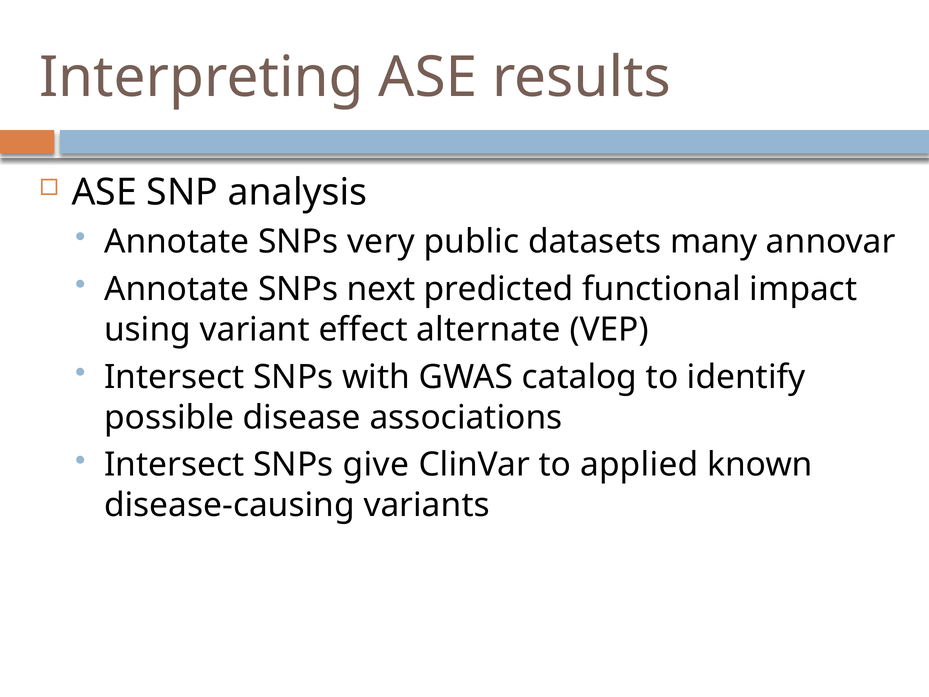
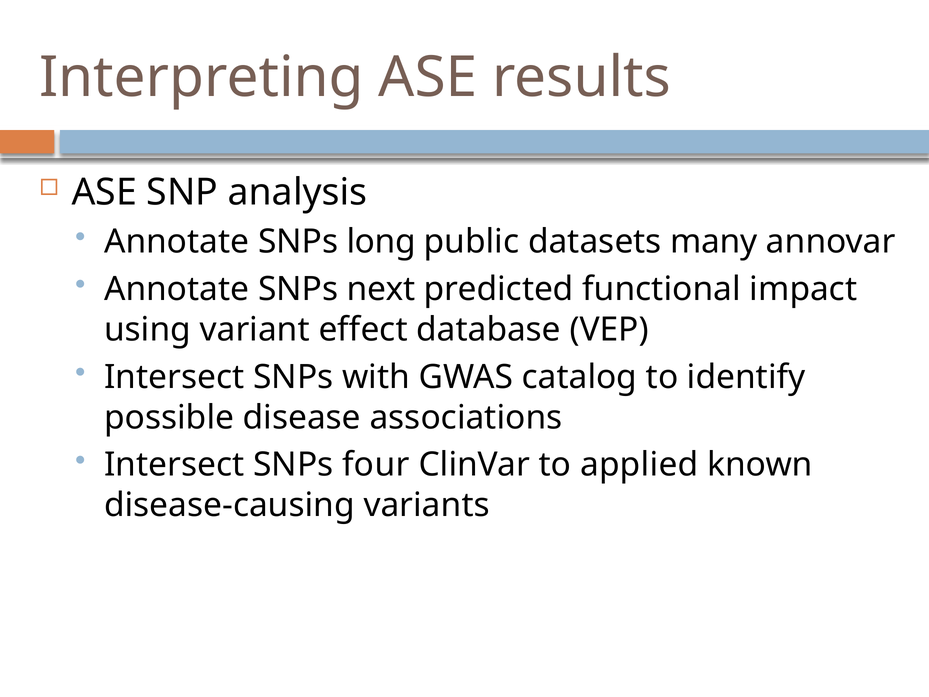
very: very -> long (381, 242)
alternate: alternate -> database (489, 330)
give: give -> four (376, 465)
